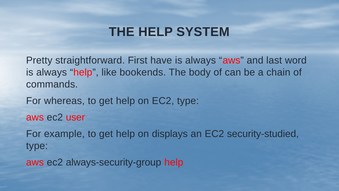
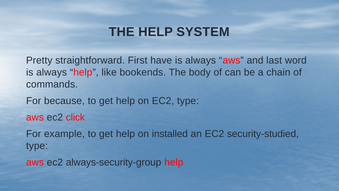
whereas: whereas -> because (64, 101)
user: user -> click (75, 117)
displays: displays -> installed (170, 134)
